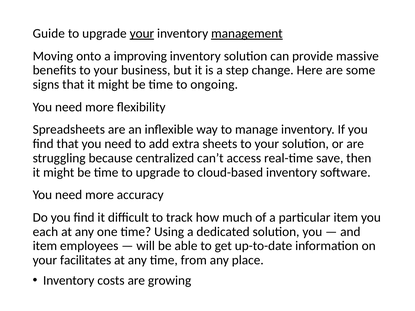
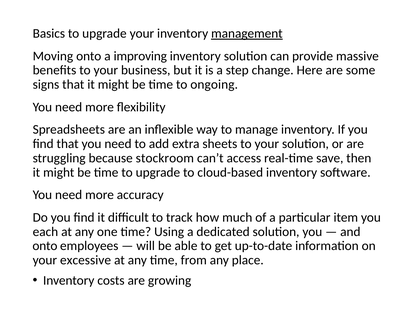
Guide: Guide -> Basics (49, 34)
your underline: present -> none (142, 34)
centralized: centralized -> stockroom (165, 158)
item: item -> onto (45, 246)
facilitates: facilitates -> excessive (86, 260)
